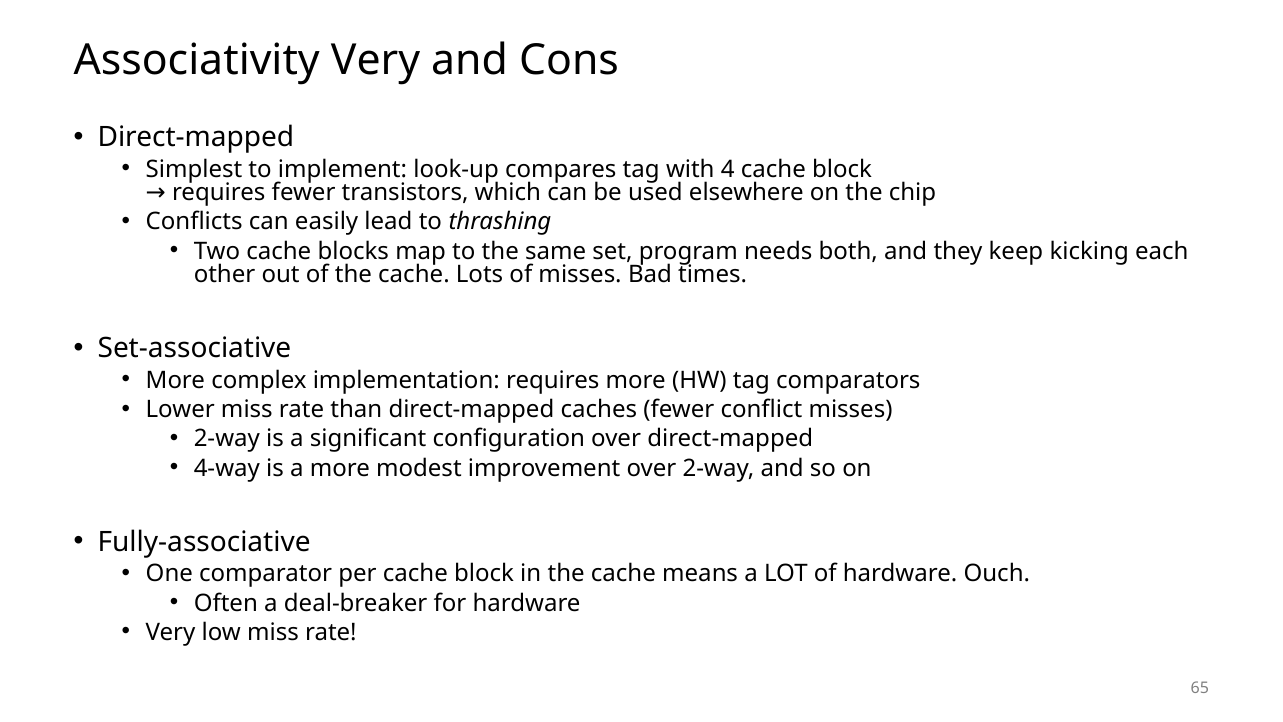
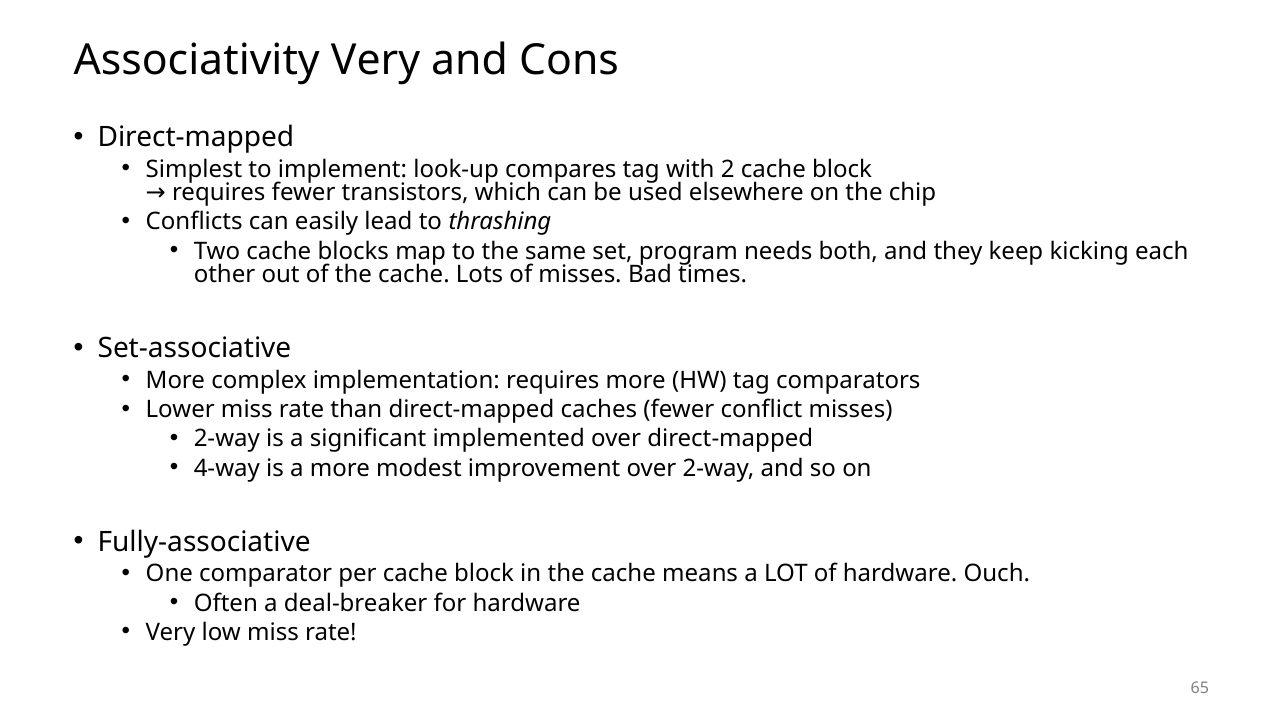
4: 4 -> 2 (728, 169)
configuration: configuration -> implemented (509, 439)
